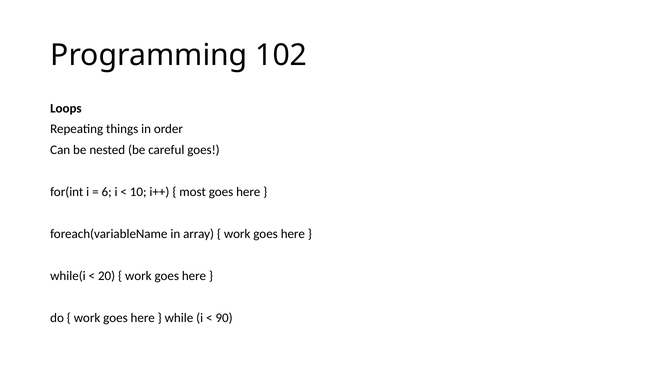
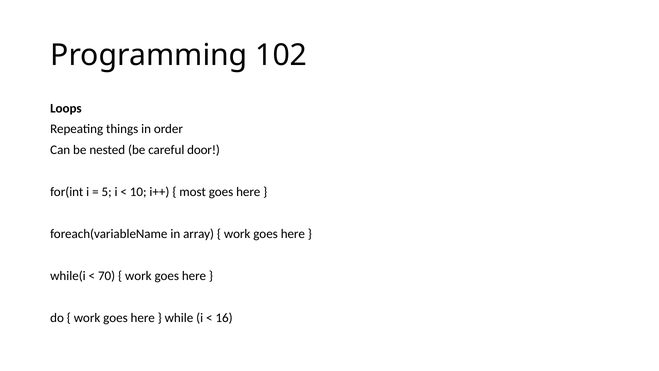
careful goes: goes -> door (204, 150)
6: 6 -> 5 (107, 192)
20: 20 -> 70 (107, 276)
90: 90 -> 16 (224, 318)
